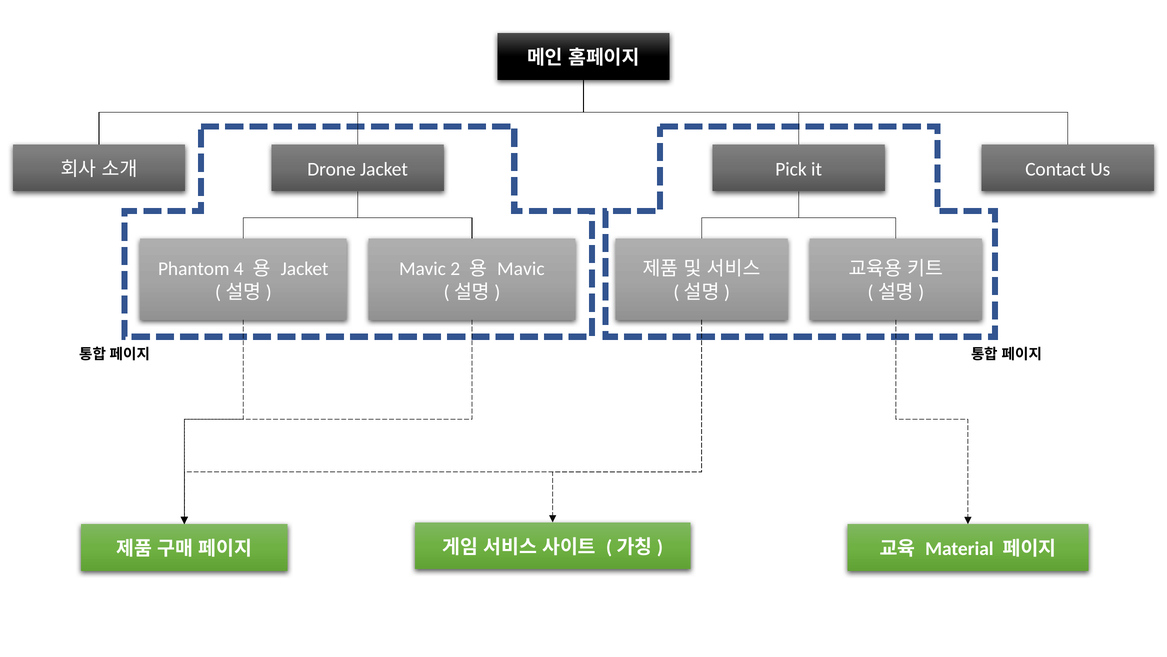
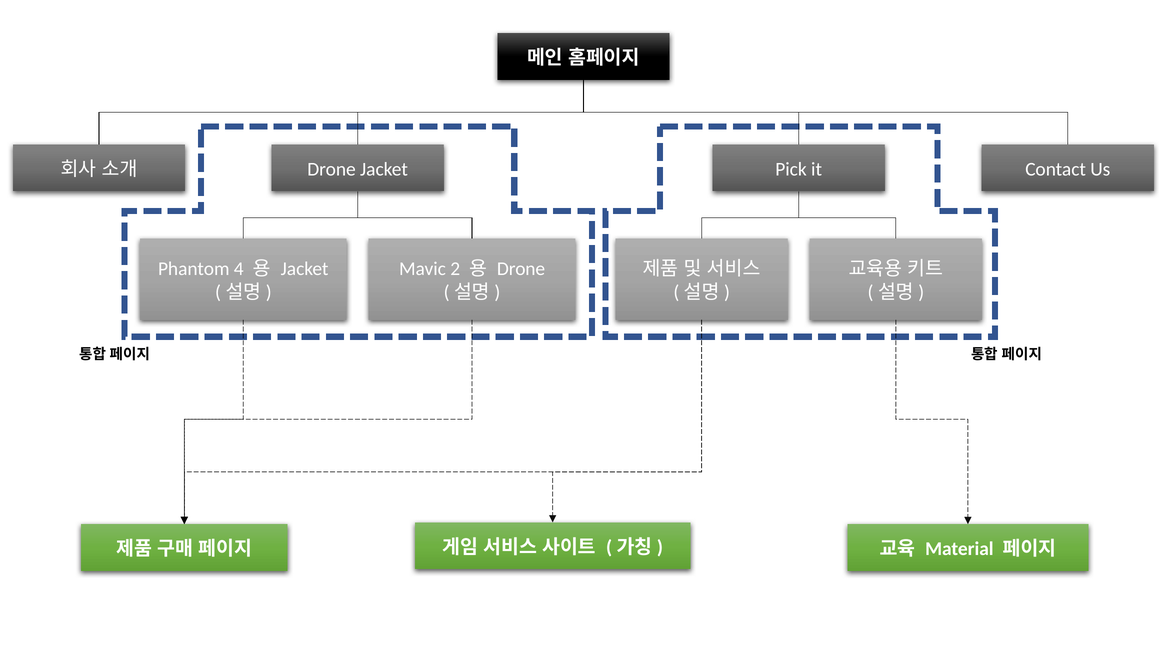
Mavic: Mavic -> Drone (521, 269)
